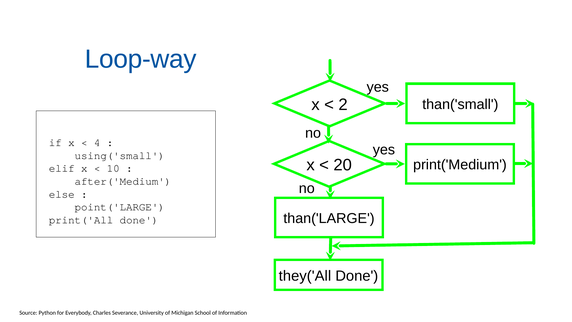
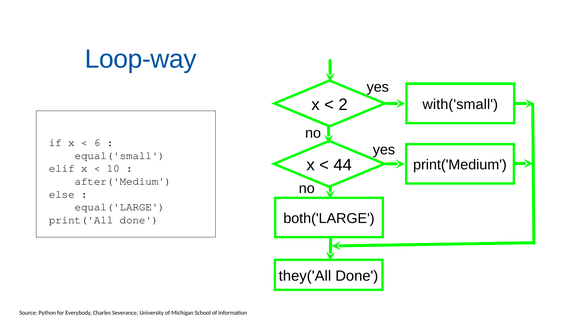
than('small: than('small -> with('small (460, 104)
4: 4 -> 6 (97, 143)
using('small: using('small -> equal('small (120, 155)
20: 20 -> 44 (343, 165)
point('LARGE: point('LARGE -> equal('LARGE (120, 207)
than('LARGE: than('LARGE -> both('LARGE (329, 218)
